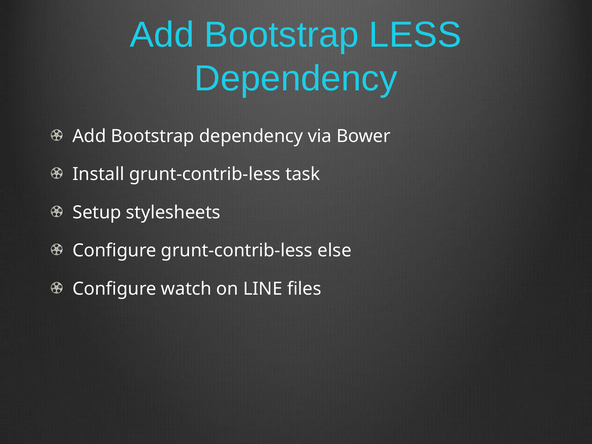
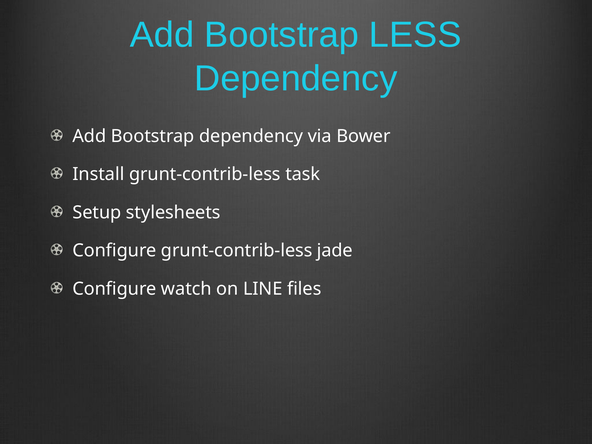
else: else -> jade (335, 251)
